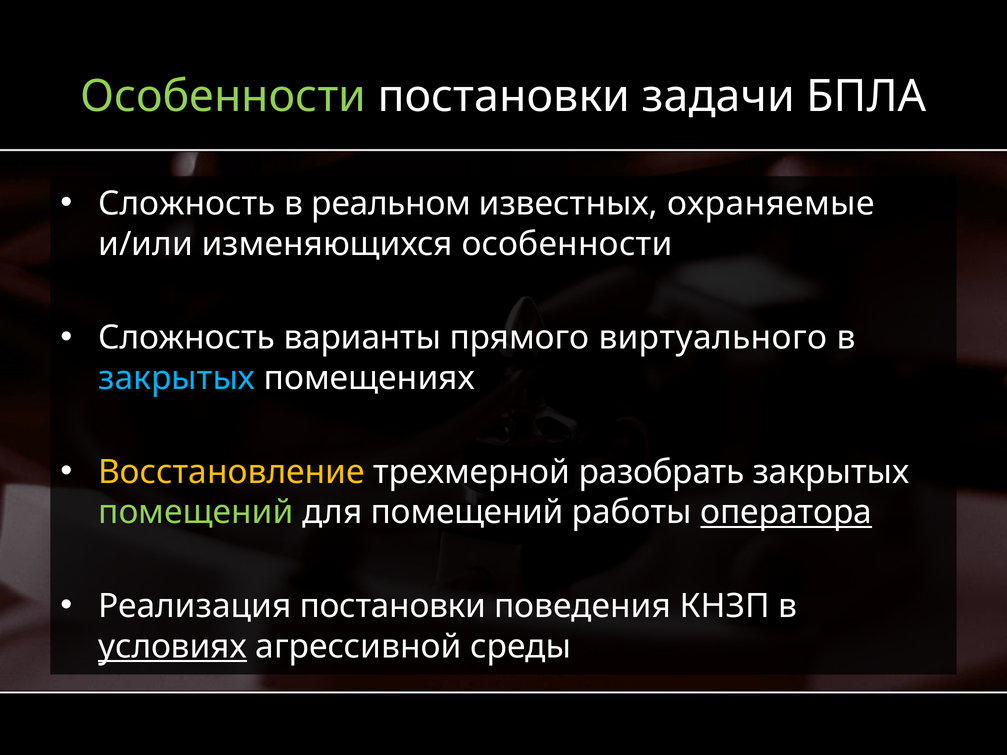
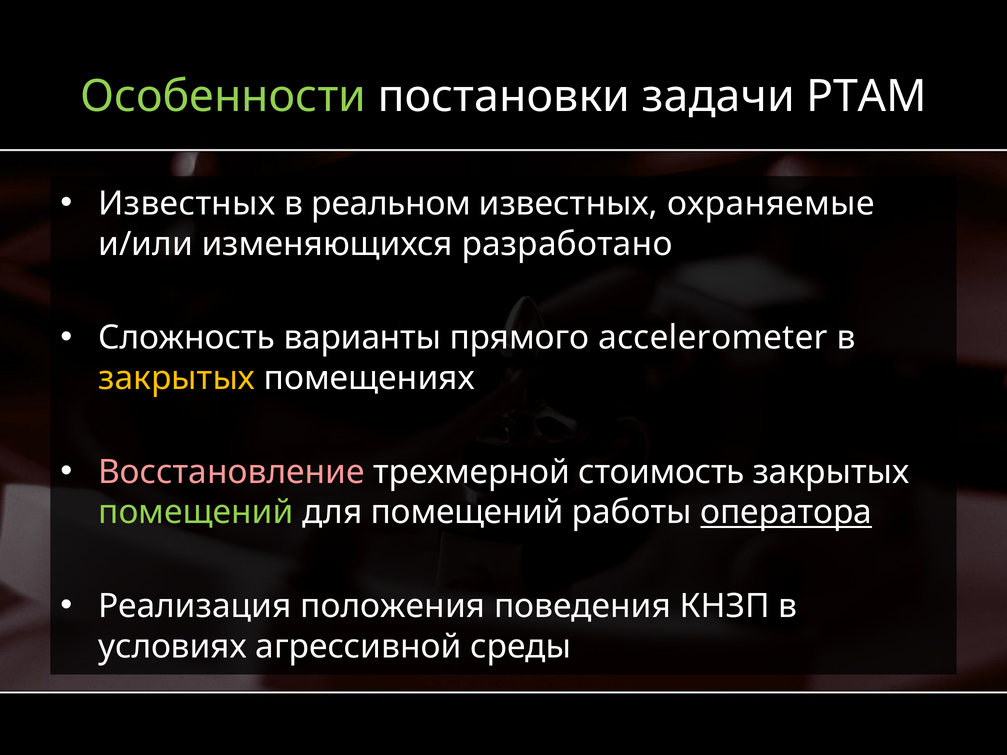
БПЛА: БПЛА -> PTAM (867, 96)
Сложность: Сложность -> Известных (187, 204)
изменяющихся особенности: особенности -> разработано (567, 244)
виртуального: виртуального -> accelerometer (713, 338)
закрытых colour: light blue -> yellow (177, 378)
Восстановление colour: yellow -> pink (231, 472)
разобрать: разобрать -> стоимость (662, 472)
Реализация постановки: постановки -> положения (393, 606)
условиях underline: present -> none (173, 647)
